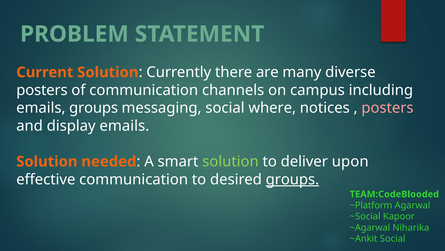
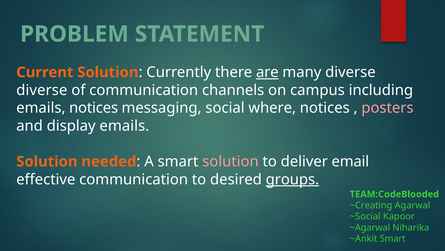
are underline: none -> present (267, 72)
posters: posters -> diverse (42, 90)
emails groups: groups -> notices (94, 108)
solution colour: light green -> pink (230, 161)
upon: upon -> email (350, 161)
~Platform: ~Platform -> ~Creating (371, 205)
~Ankit Social: Social -> Smart (393, 238)
